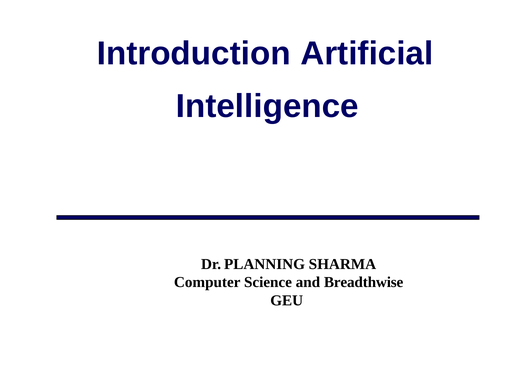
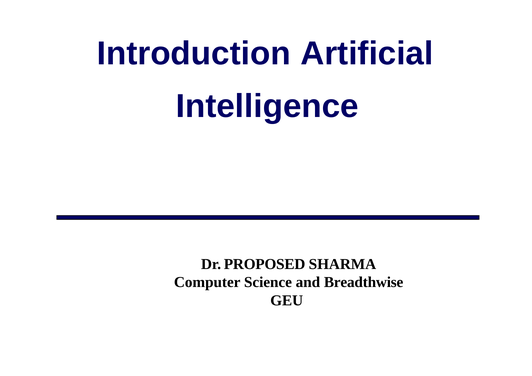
PLANNING: PLANNING -> PROPOSED (265, 264)
